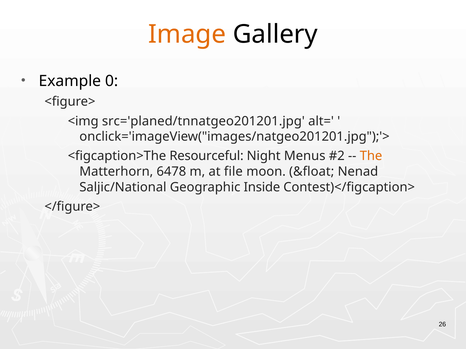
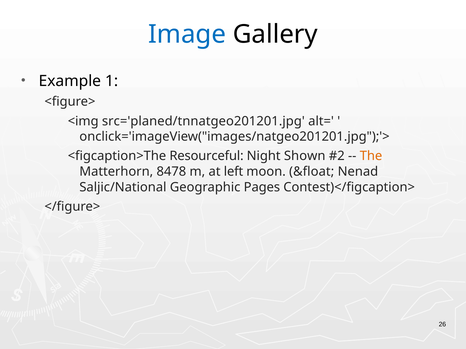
Image colour: orange -> blue (187, 34)
0: 0 -> 1 (112, 81)
Menus: Menus -> Shown (305, 156)
6478: 6478 -> 8478 (171, 172)
file: file -> left (234, 172)
Inside: Inside -> Pages (262, 187)
